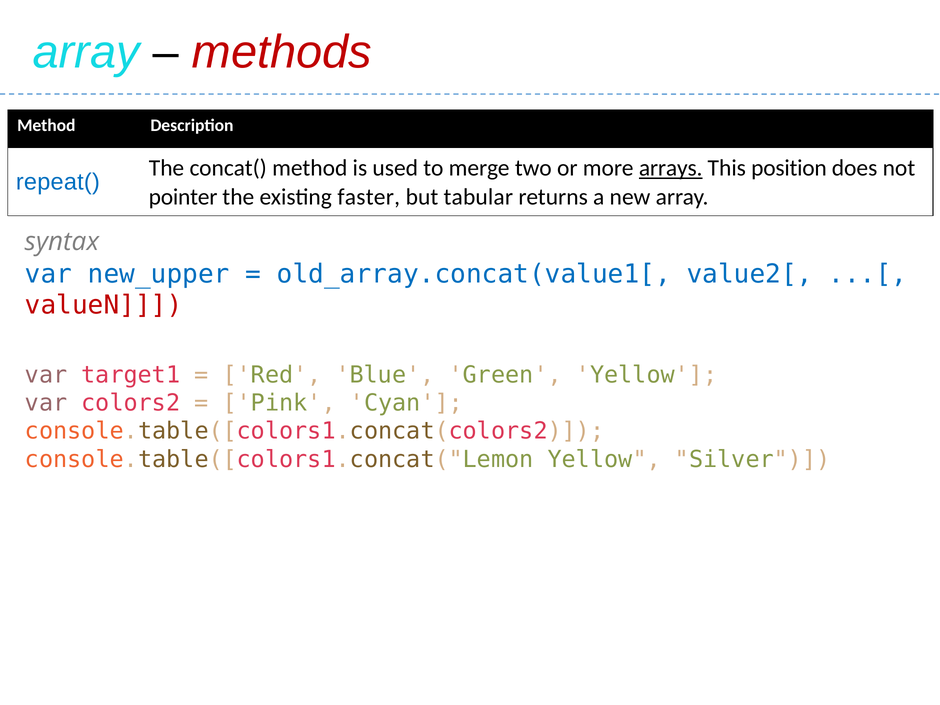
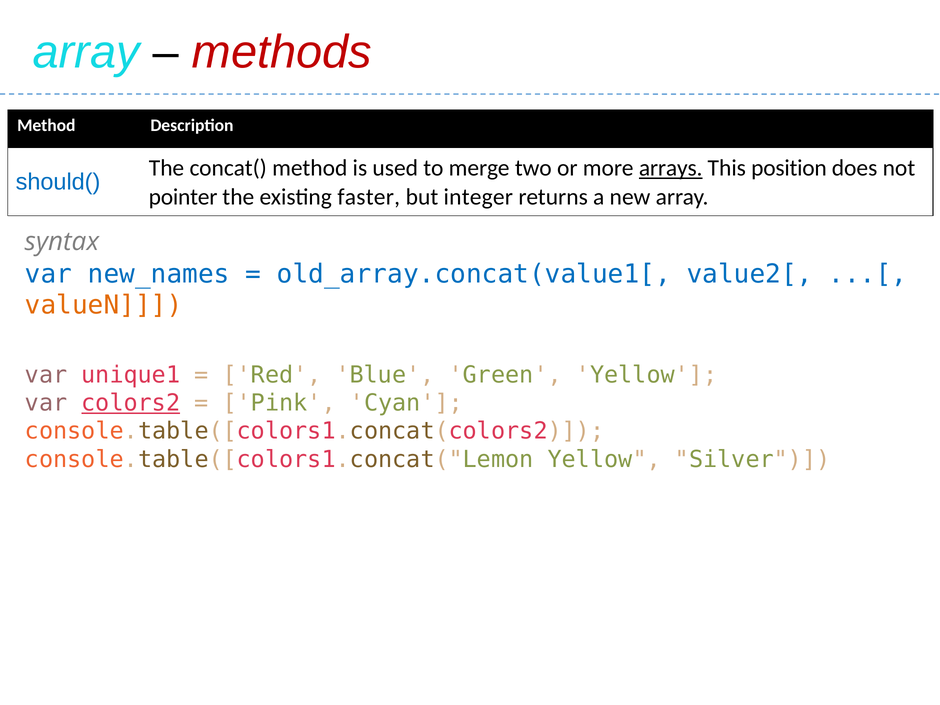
repeat(: repeat( -> should( (58, 182)
tabular: tabular -> integer (478, 197)
new_upper: new_upper -> new_names (159, 274)
valueN colour: red -> orange (104, 305)
target1: target1 -> unique1 (131, 375)
colors2 underline: none -> present (131, 403)
